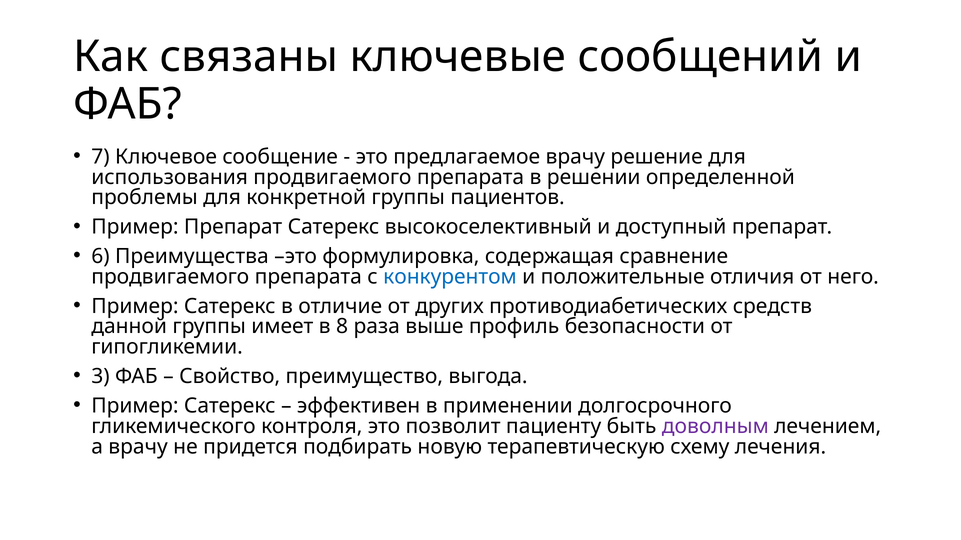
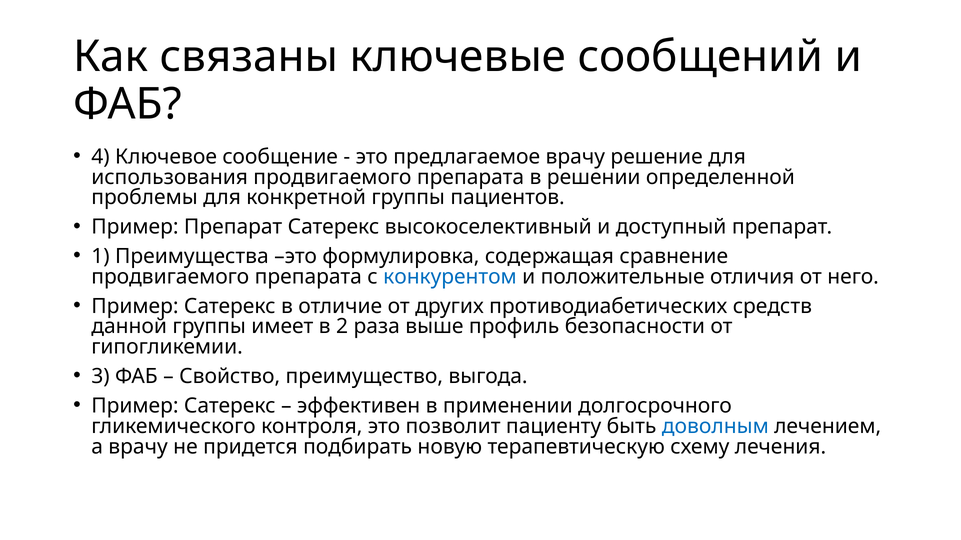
7: 7 -> 4 (100, 157)
6: 6 -> 1 (100, 257)
8: 8 -> 2 (342, 327)
доволным colour: purple -> blue (715, 427)
